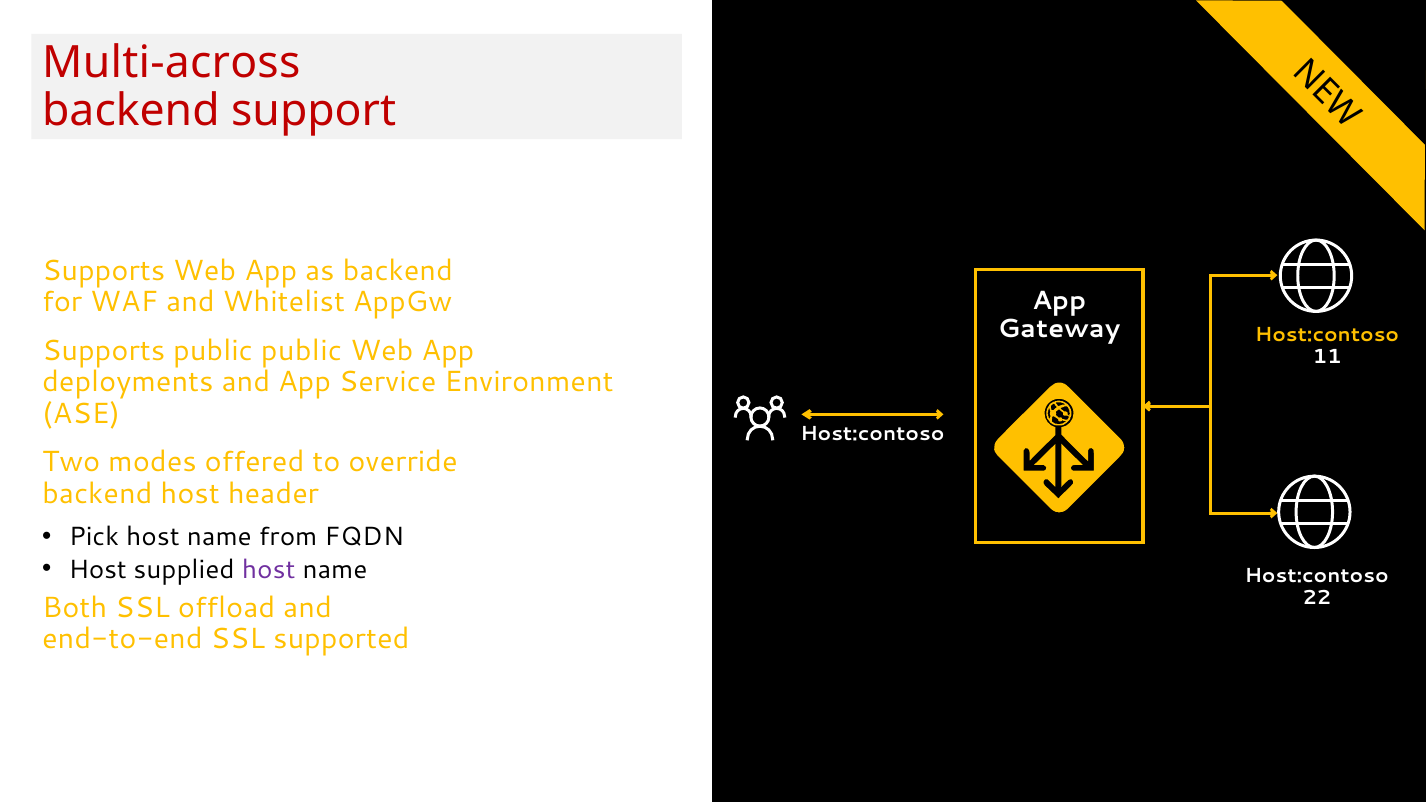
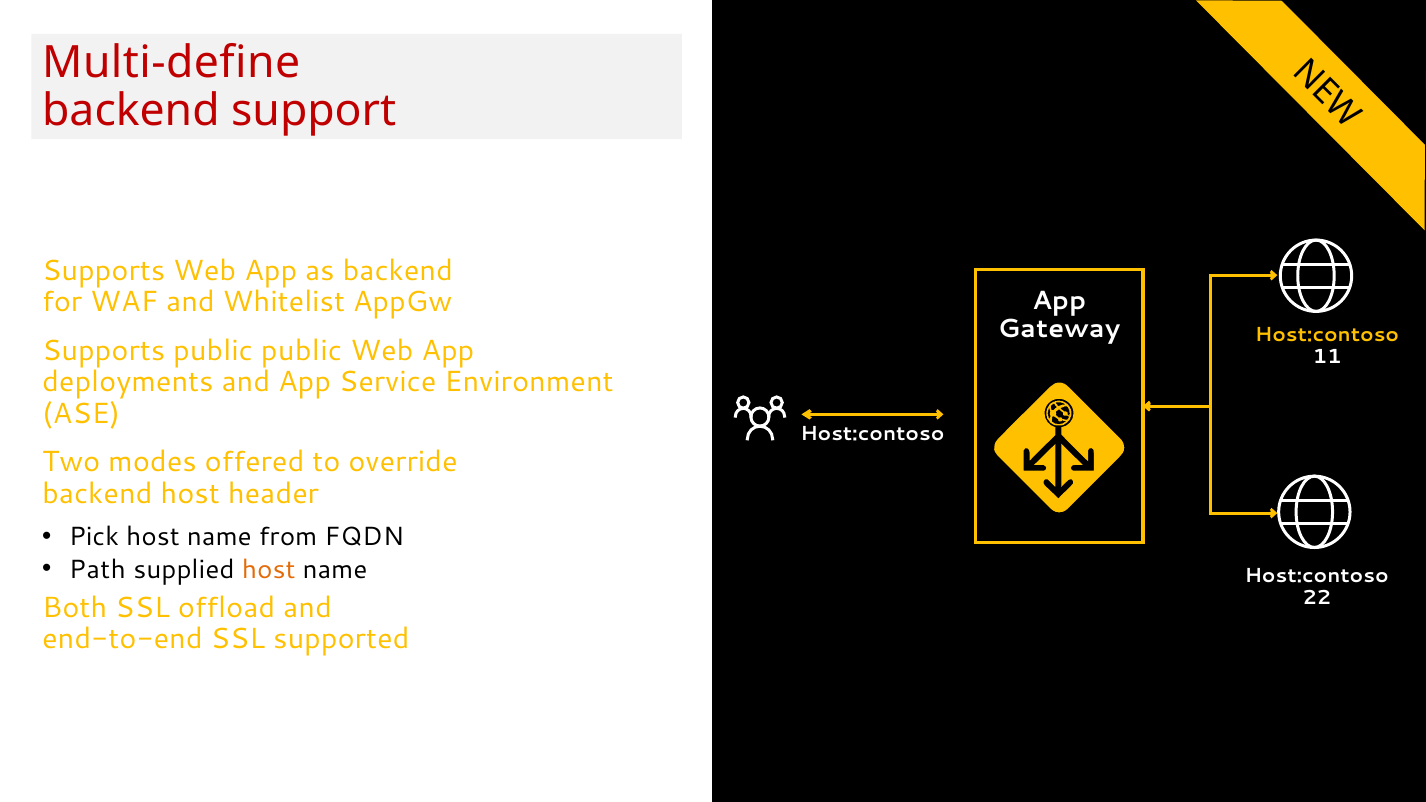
Multi-across: Multi-across -> Multi-define (171, 63)
Host: Host -> Path (97, 569)
host colour: purple -> orange (269, 569)
